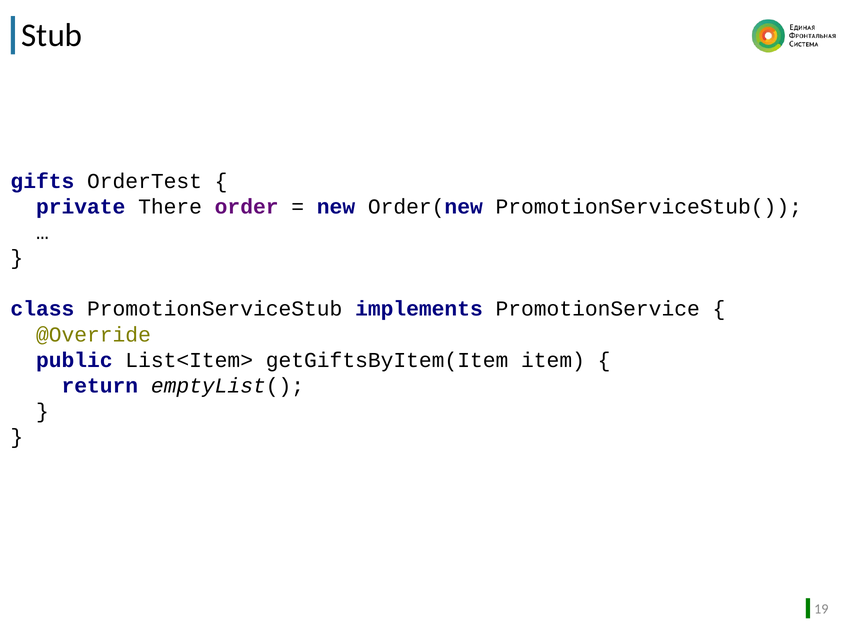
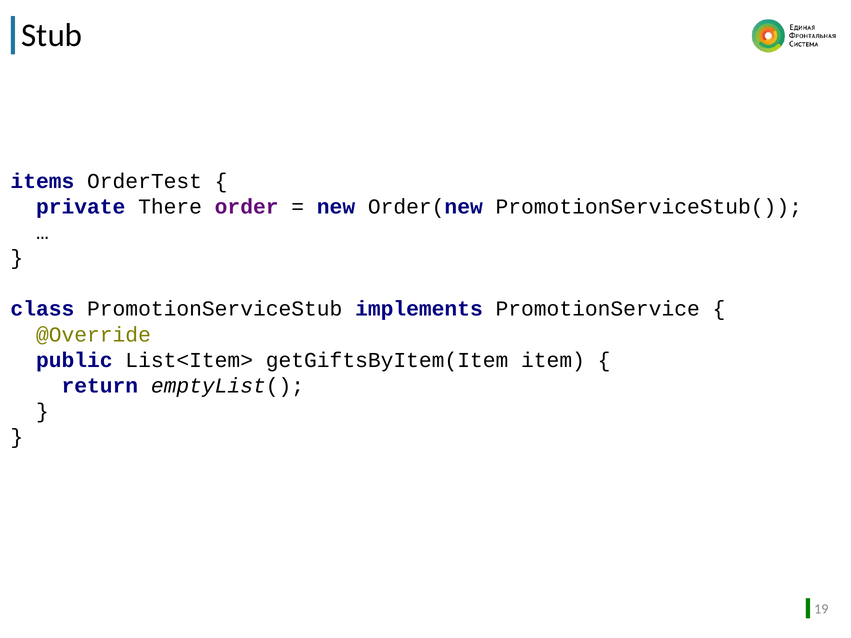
gifts: gifts -> items (42, 181)
